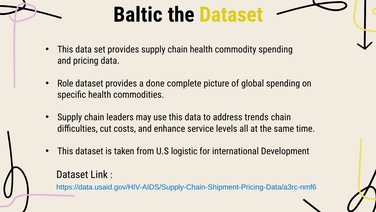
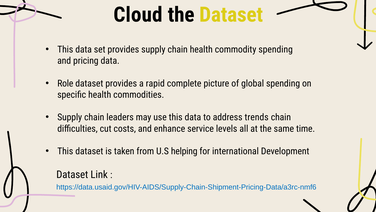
Baltic: Baltic -> Cloud (138, 15)
done: done -> rapid (155, 83)
logistic: logistic -> helping (184, 151)
